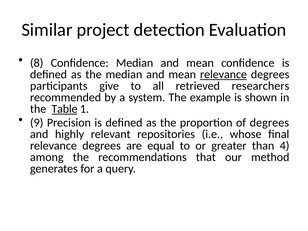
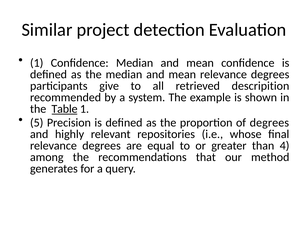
8: 8 -> 1 (37, 63)
relevance underline: present -> none (223, 75)
researchers: researchers -> descripition (260, 86)
9: 9 -> 5 (37, 123)
